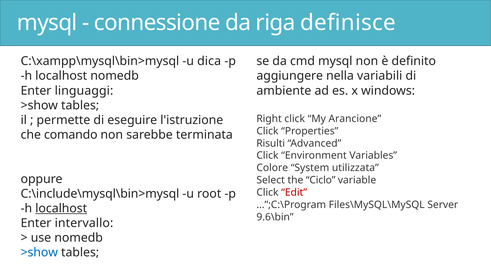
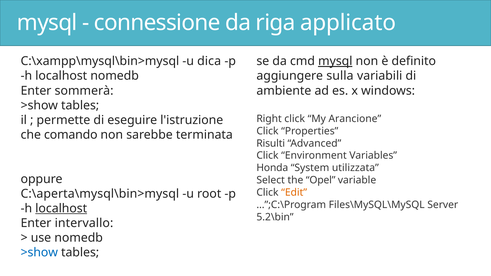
definisce: definisce -> applicato (348, 23)
mysql underline: none -> present (335, 61)
nella: nella -> sulla (340, 76)
linguaggi: linguaggi -> sommerà (84, 91)
Colore: Colore -> Honda (272, 168)
Ciclo: Ciclo -> Opel (321, 180)
Edit colour: red -> orange (294, 193)
C:\include\mysql\bin>mysql: C:\include\mysql\bin>mysql -> C:\aperta\mysql\bin>mysql (100, 194)
9.6\bin: 9.6\bin -> 5.2\bin (275, 217)
